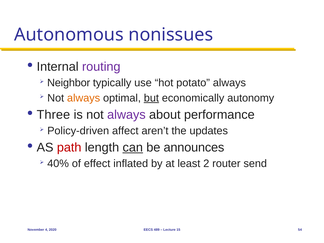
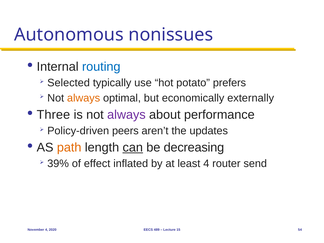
routing colour: purple -> blue (101, 67)
Neighbor: Neighbor -> Selected (69, 83)
potato always: always -> prefers (229, 83)
but underline: present -> none (151, 98)
autonomy: autonomy -> externally (251, 98)
affect: affect -> peers (125, 131)
path colour: red -> orange (69, 147)
announces: announces -> decreasing (194, 147)
40%: 40% -> 39% (58, 164)
least 2: 2 -> 4 (206, 164)
